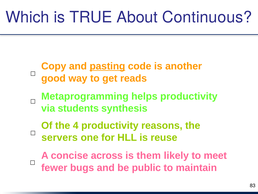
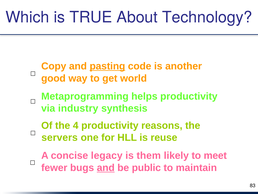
Continuous: Continuous -> Technology (207, 17)
reads: reads -> world (134, 78)
students: students -> industry (78, 108)
across: across -> legacy (107, 155)
and underline: none -> present (106, 167)
